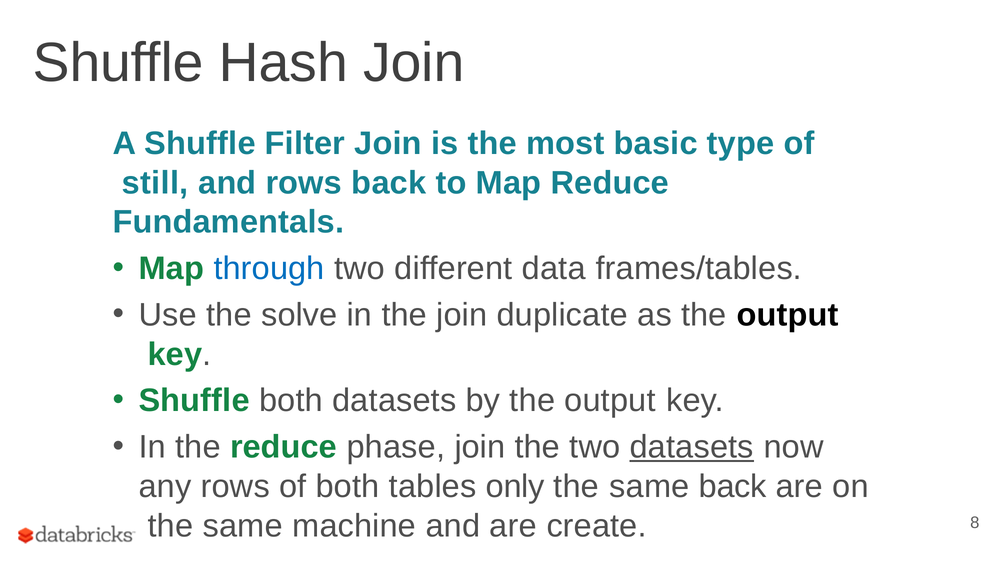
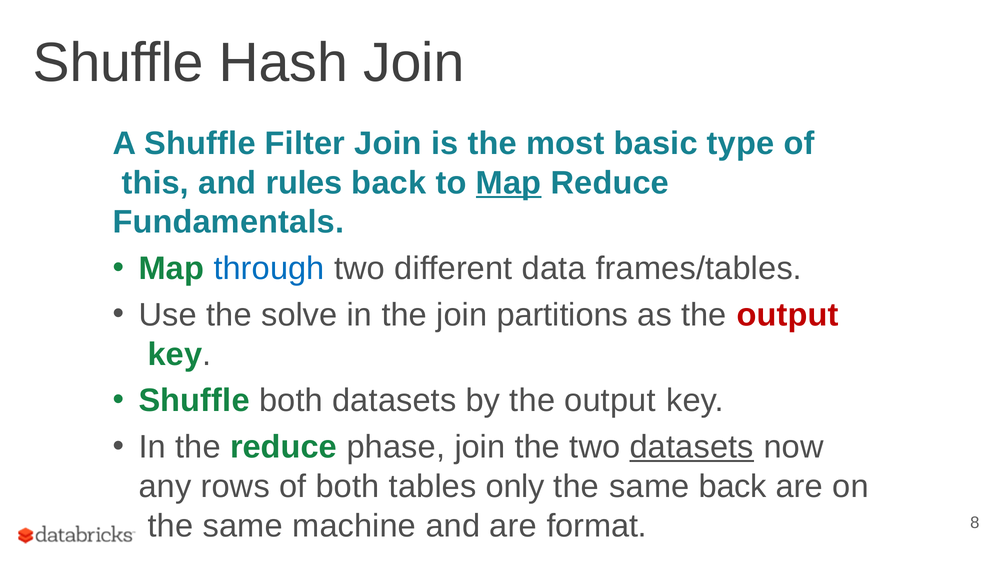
still: still -> this (155, 183)
and rows: rows -> rules (304, 183)
Map underline: none -> present (509, 183)
duplicate: duplicate -> partitions (562, 315)
output colour: black -> red (788, 315)
create: create -> format (597, 526)
